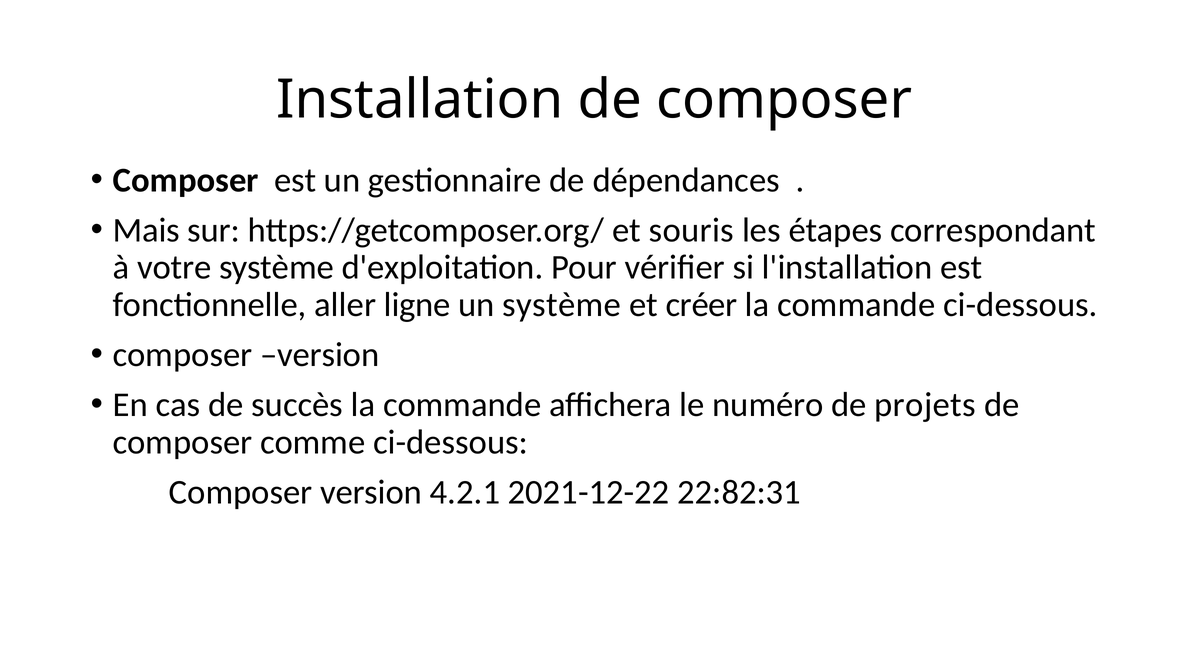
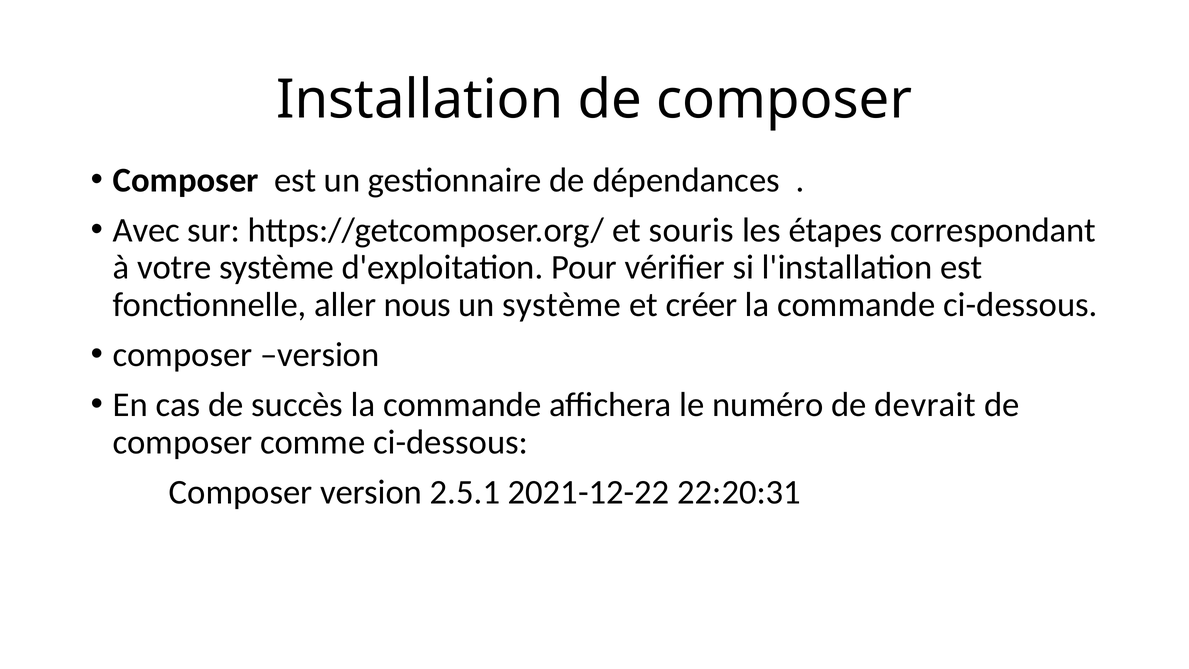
Mais: Mais -> Avec (146, 230)
ligne: ligne -> nous (417, 305)
projets: projets -> devrait (925, 405)
4.2.1: 4.2.1 -> 2.5.1 (465, 492)
22:82:31: 22:82:31 -> 22:20:31 (739, 492)
